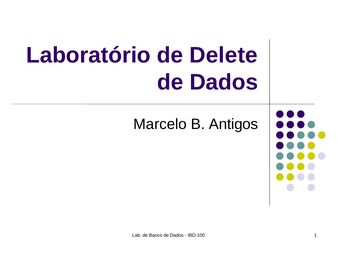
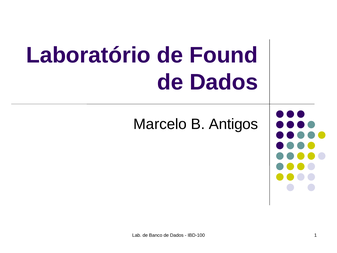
Delete: Delete -> Found (224, 55)
